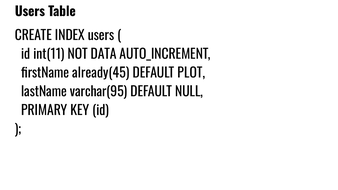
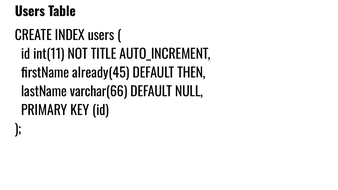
DATA: DATA -> TITLE (104, 54)
PLOT: PLOT -> THEN (191, 73)
varchar(95: varchar(95 -> varchar(66 (99, 92)
